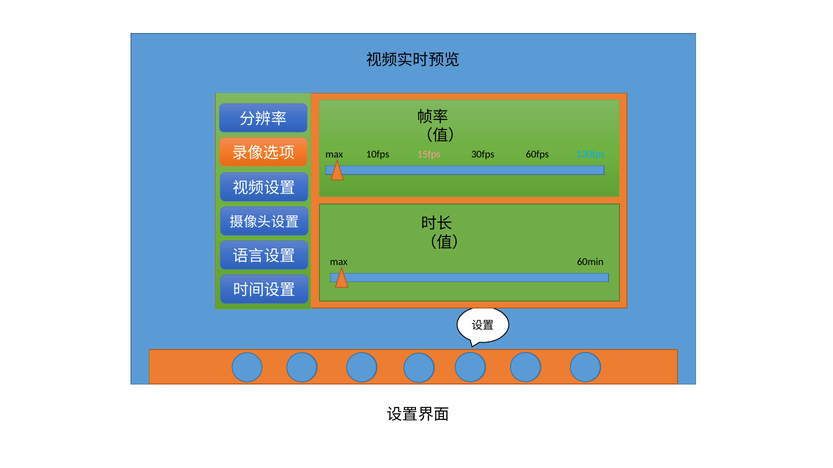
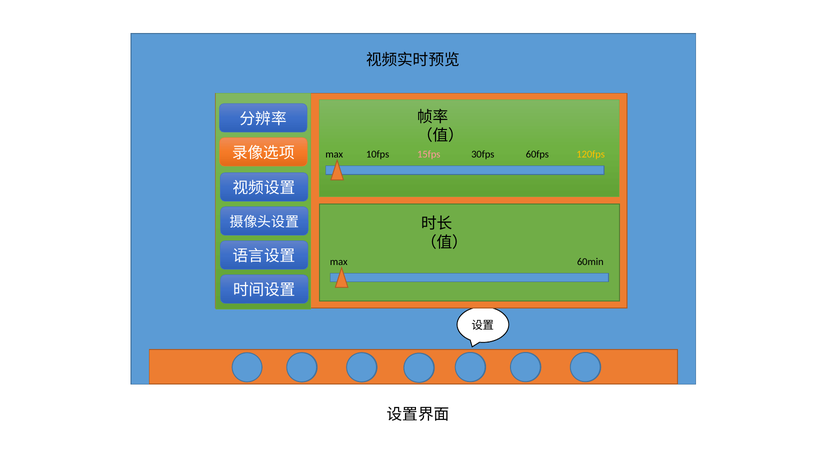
120fps colour: light blue -> yellow (591, 155)
